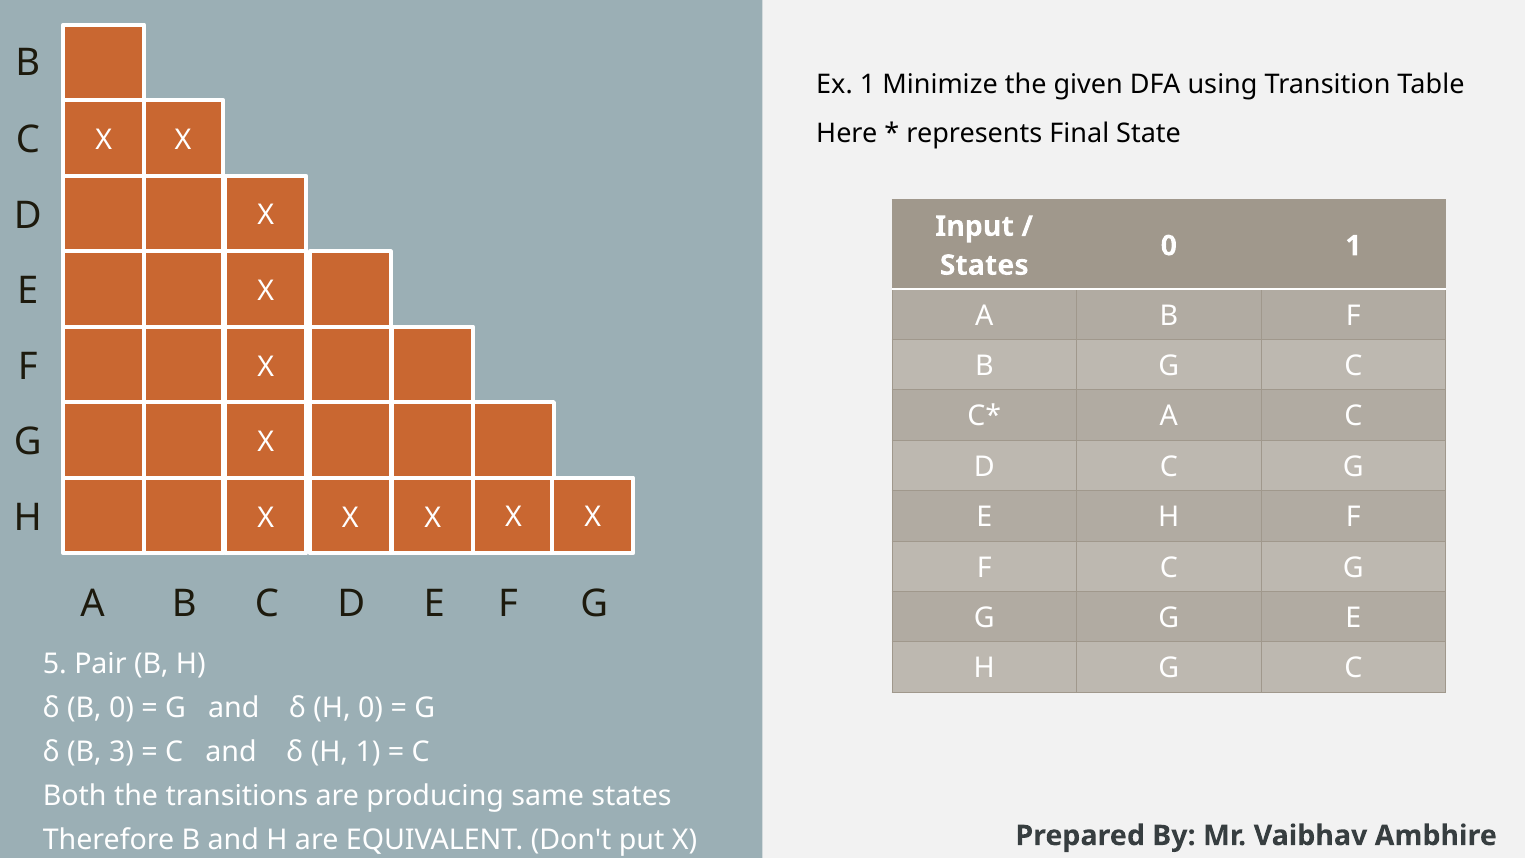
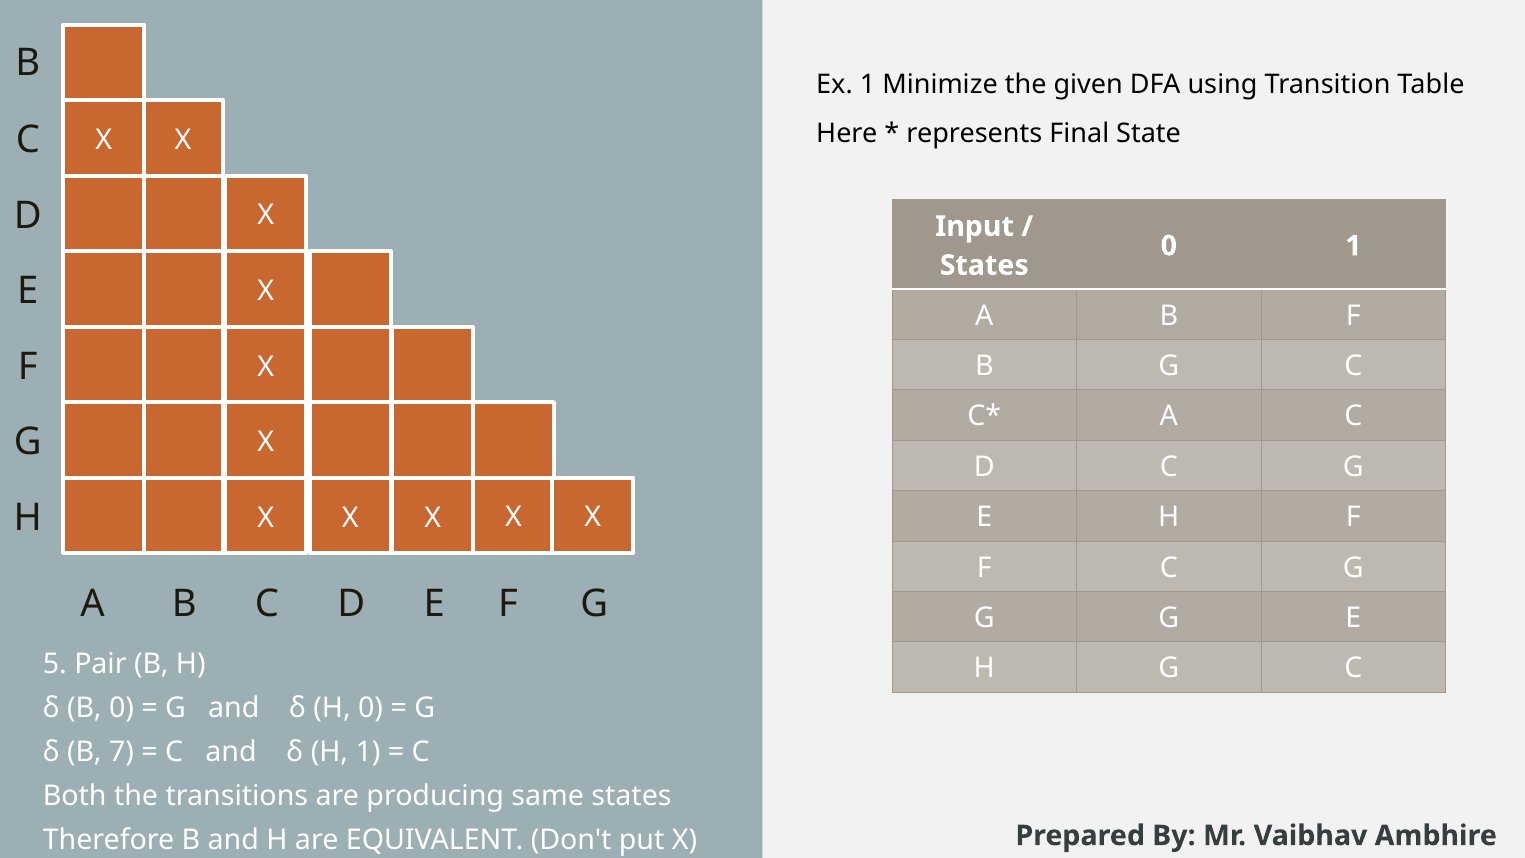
3: 3 -> 7 (121, 752)
